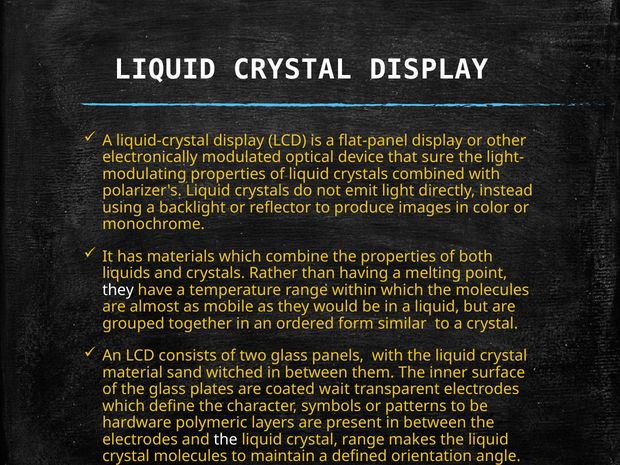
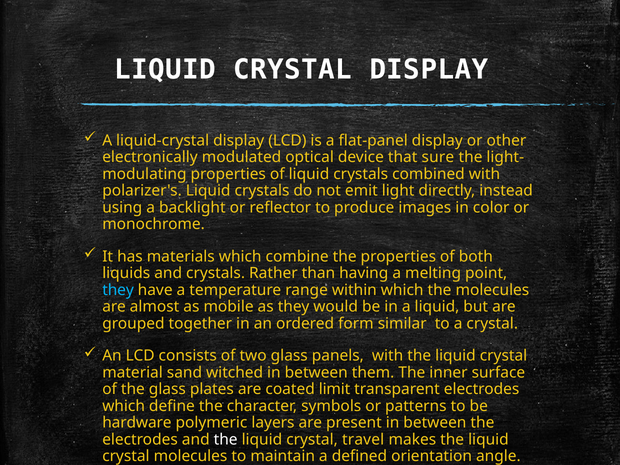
they colour: white -> light blue (118, 290)
wait: wait -> limit (335, 389)
crystal range: range -> travel (363, 439)
